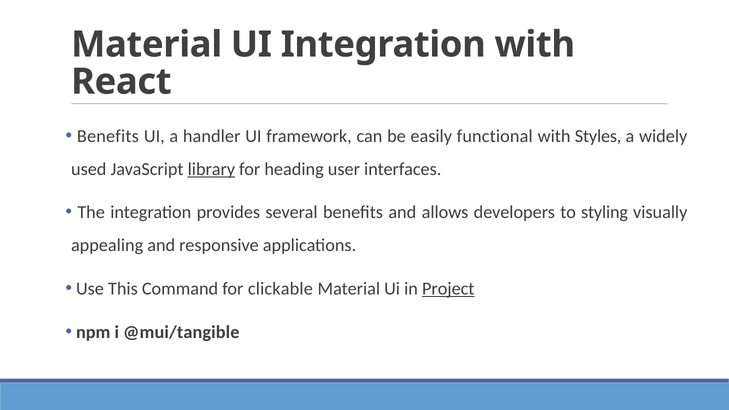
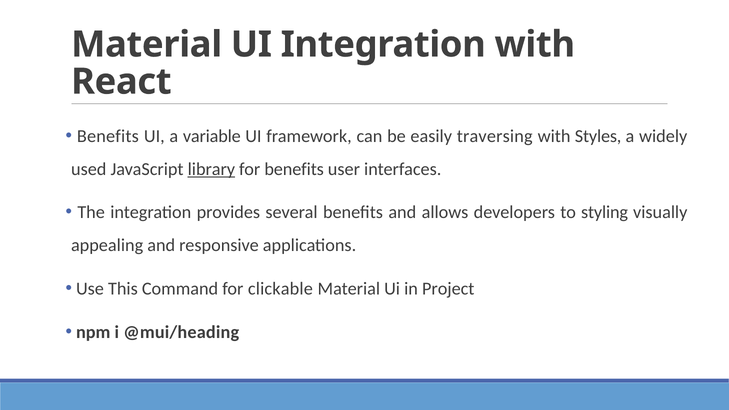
handler: handler -> variable (212, 136)
functional: functional -> traversing (495, 136)
for heading: heading -> benefits (294, 169)
Project underline: present -> none (448, 289)
@mui/tangible: @mui/tangible -> @mui/heading (181, 332)
